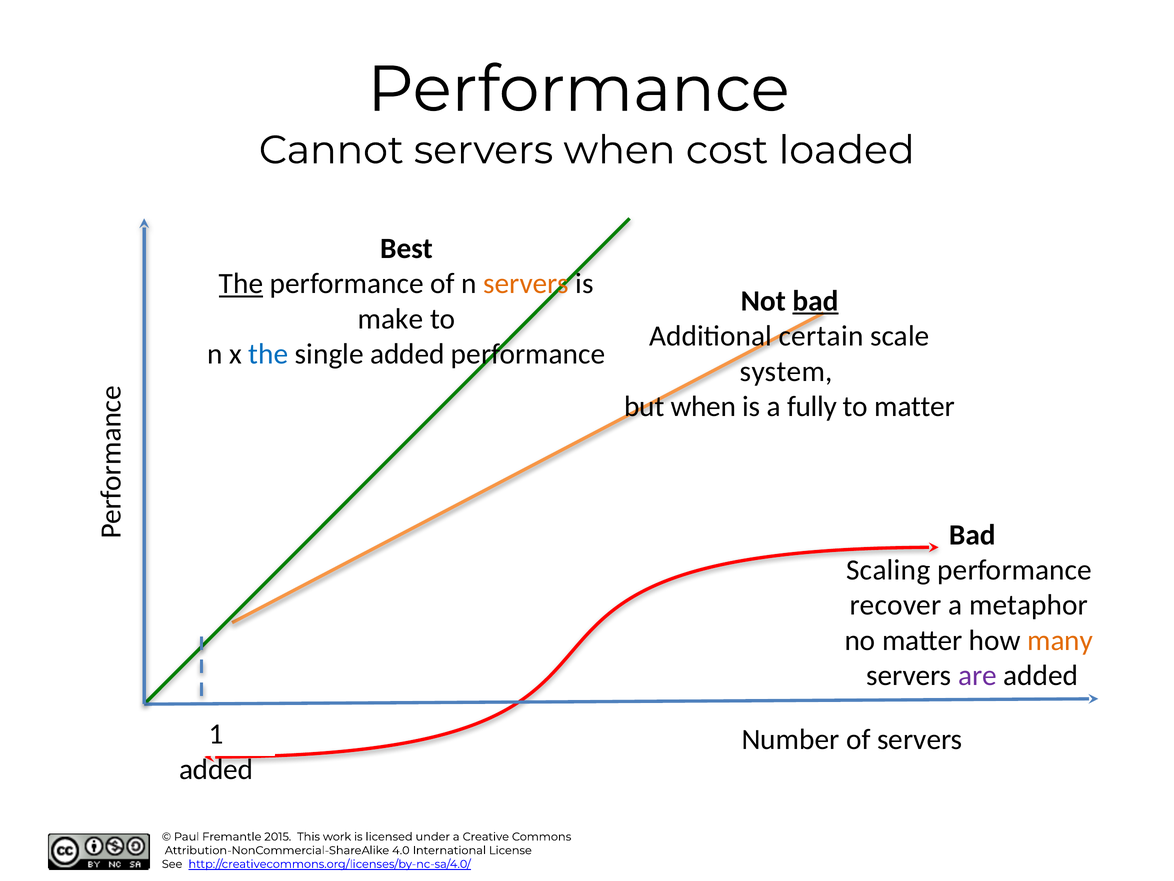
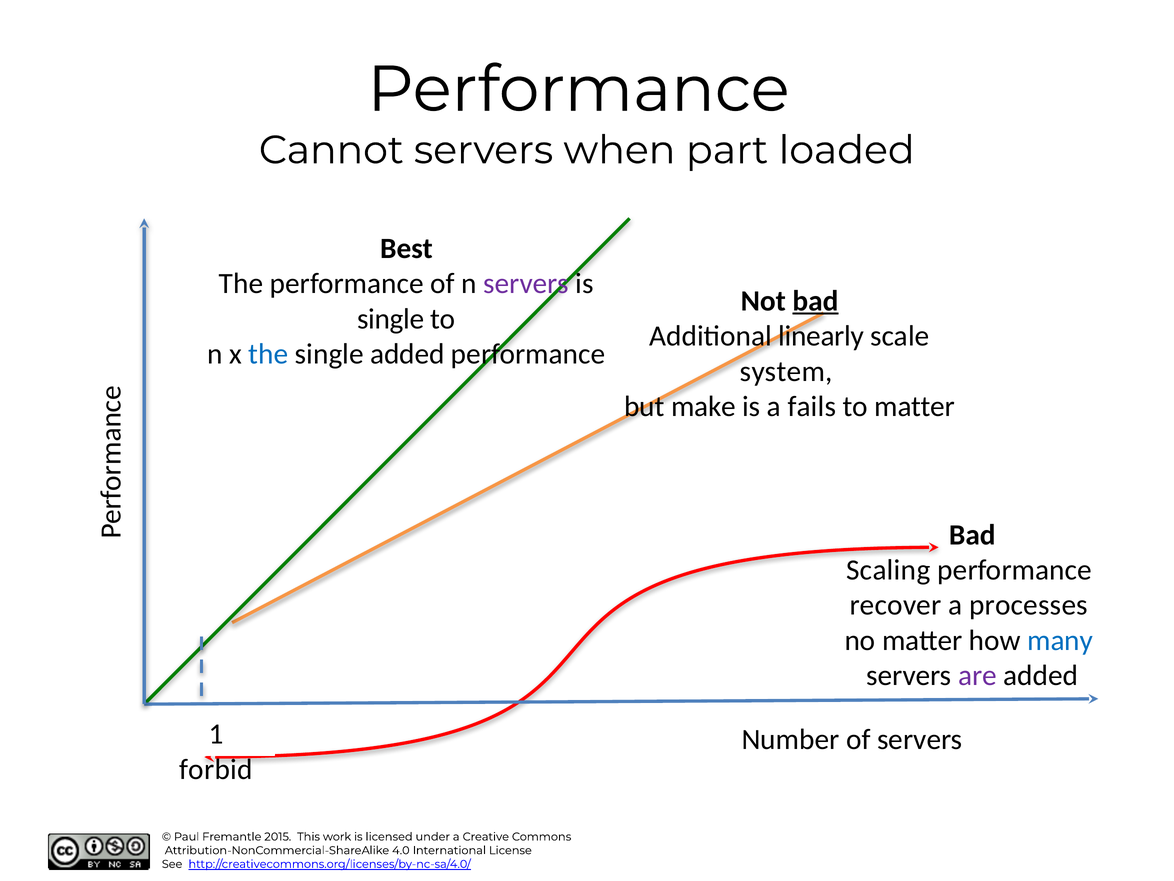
cost: cost -> part (727, 150)
The underline: present -> none (241, 284)
servers colour: orange -> purple (526, 284)
make: make -> single (391, 319)
certain: certain -> linearly (821, 336)
but when: when -> make (703, 406)
fully: fully -> fails (812, 406)
metaphor: metaphor -> processes (1028, 605)
many colour: orange -> blue (1060, 640)
added: added -> forbid (216, 769)
